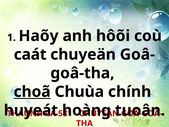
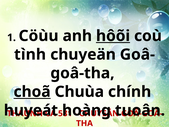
Haõy: Haõy -> Cöùu (39, 36)
hôõi underline: none -> present (113, 36)
caát: caát -> tình (30, 54)
